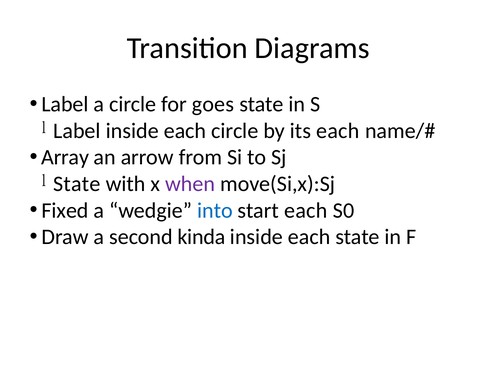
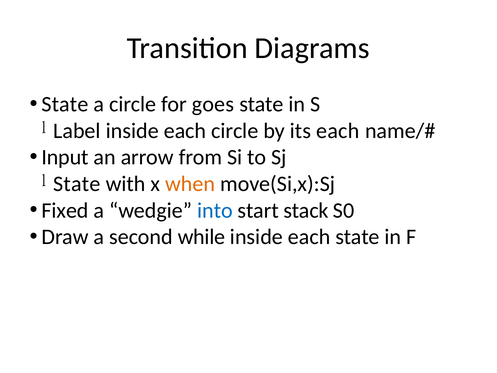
Label: Label -> State (65, 104)
Array: Array -> Input (65, 157)
when colour: purple -> orange (190, 184)
start each: each -> stack (306, 210)
kinda: kinda -> while (201, 237)
